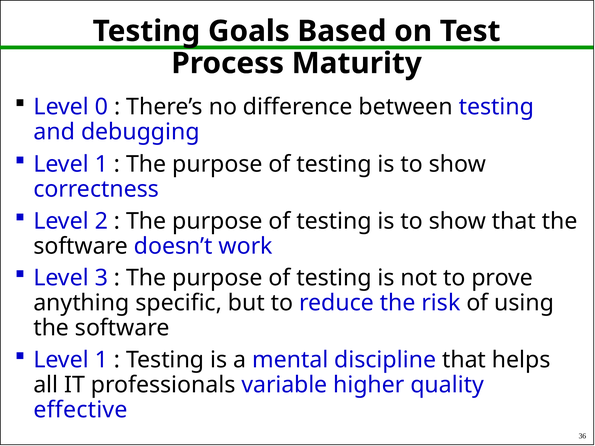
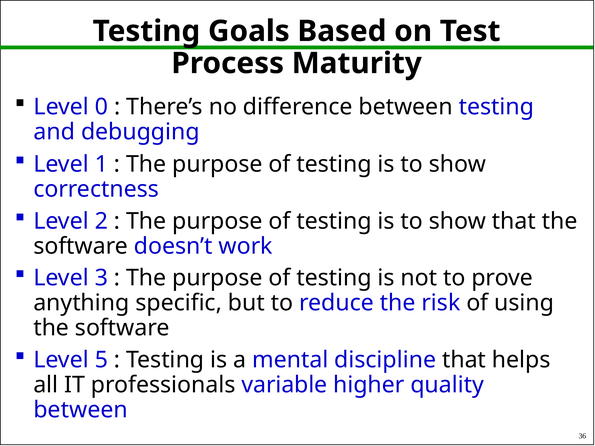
1: 1 -> 5 (101, 360)
effective: effective -> between (81, 410)
